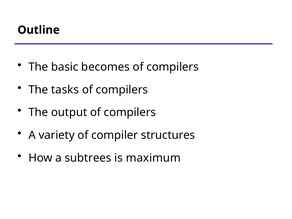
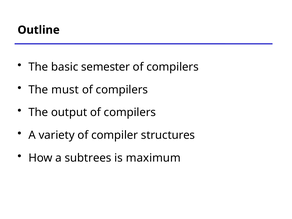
becomes: becomes -> semester (106, 67)
tasks: tasks -> must (65, 90)
